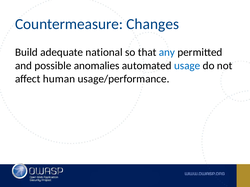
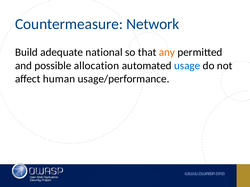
Changes: Changes -> Network (153, 24)
any colour: blue -> orange (167, 52)
anomalies: anomalies -> allocation (97, 66)
